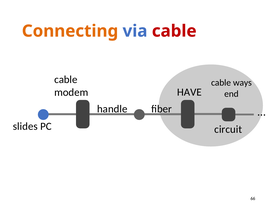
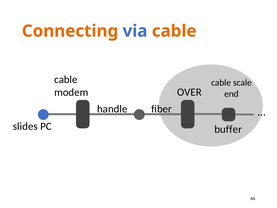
cable colour: red -> orange (174, 31)
ways: ways -> scale (242, 83)
HAVE: HAVE -> OVER (189, 92)
circuit: circuit -> buffer (228, 129)
